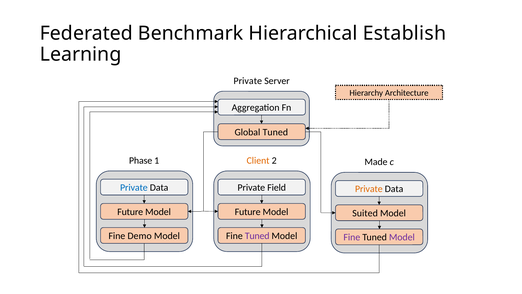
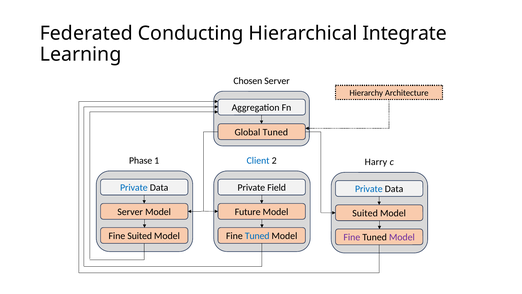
Benchmark: Benchmark -> Conducting (191, 33)
Establish: Establish -> Integrate (405, 33)
Private: Private -> Chosen (248, 81)
Client colour: orange -> blue (258, 160)
Made: Made -> Harry (376, 162)
Private colour: orange -> blue (369, 189)
Future: Future -> Server (130, 212)
Fine Demo: Demo -> Suited (140, 236)
Tuned colour: purple -> blue (257, 236)
